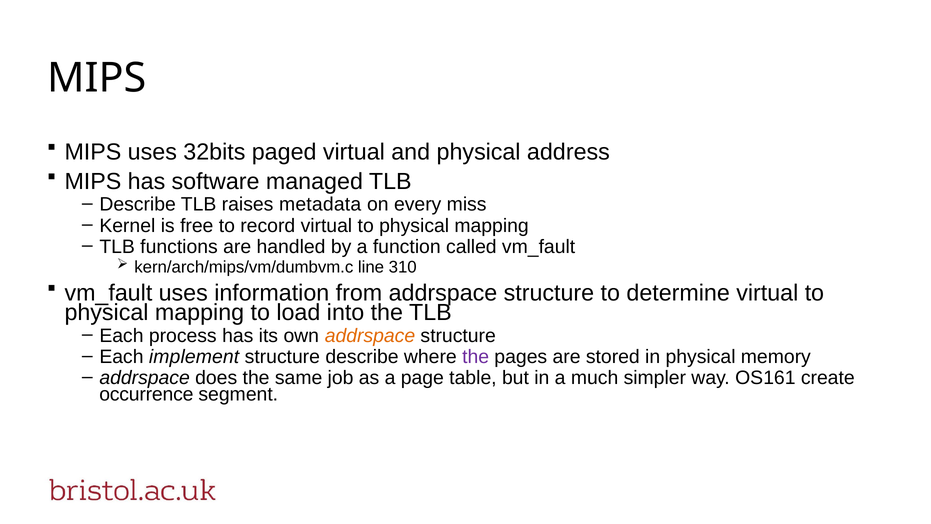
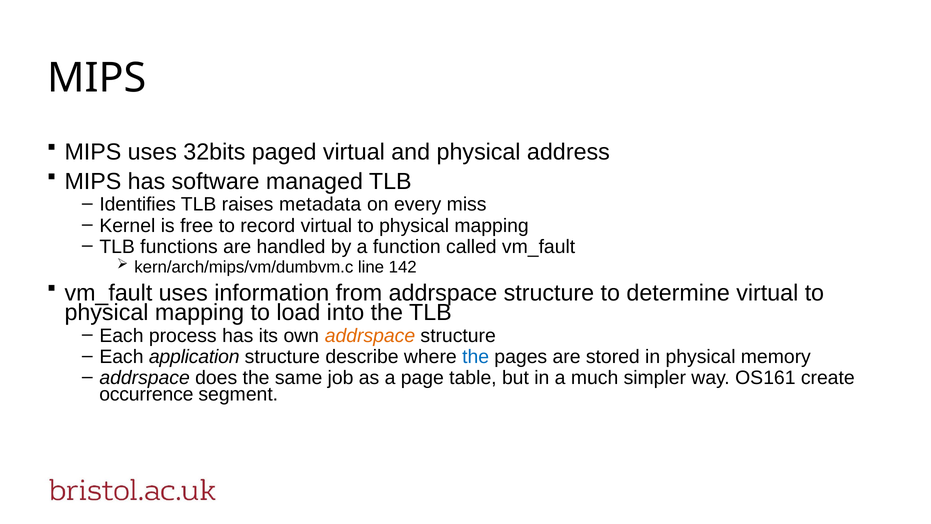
Describe: Describe -> Identifies (138, 204)
310: 310 -> 142 (403, 267)
implement: implement -> application (194, 357)
the colour: purple -> blue (476, 357)
